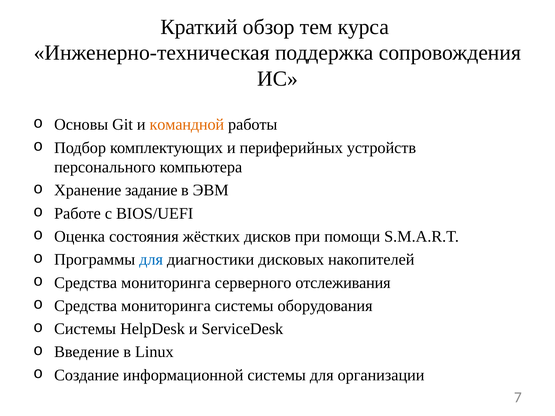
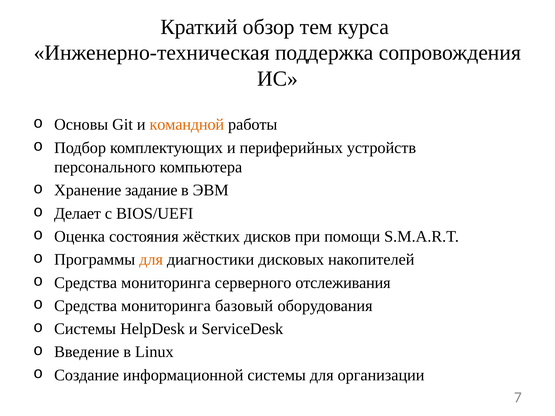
Работе: Работе -> Делает (78, 213)
для colour: blue -> orange (151, 260)
мониторинга системы: системы -> базовый (244, 306)
